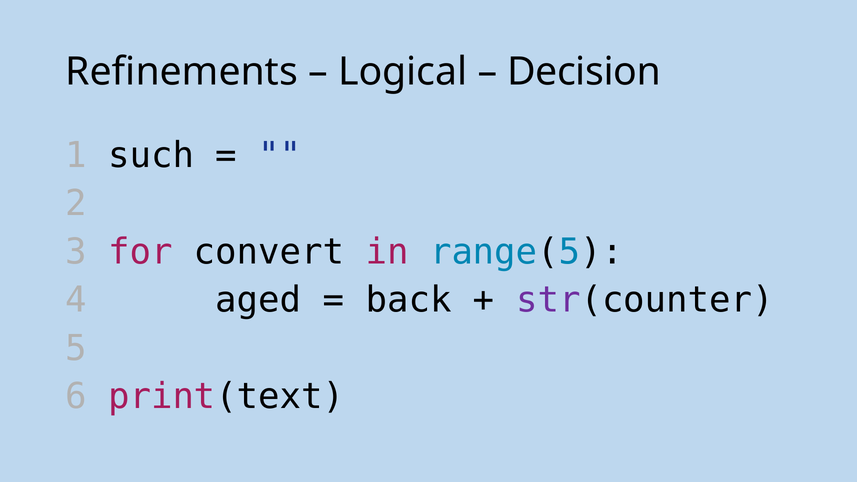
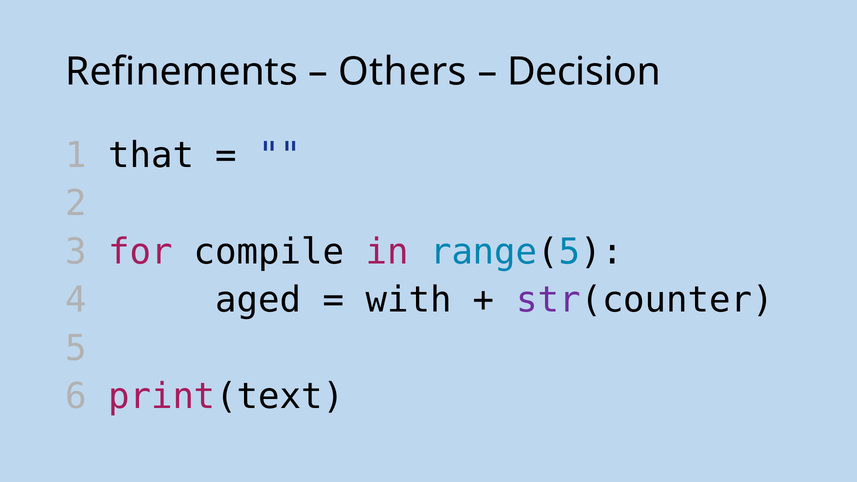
Logical: Logical -> Others (402, 72)
such: such -> that (151, 155)
convert: convert -> compile (269, 252)
back: back -> with (409, 300)
